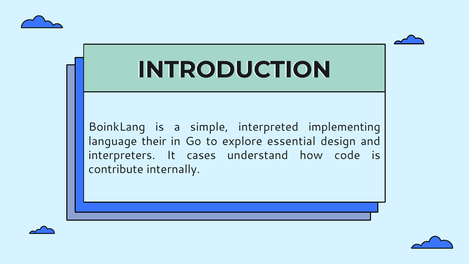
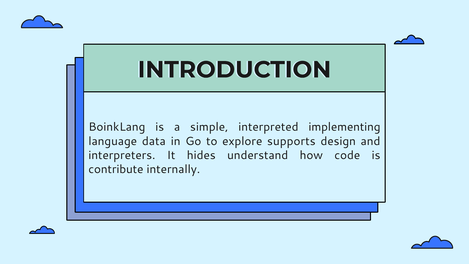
their: their -> data (154, 141)
essential: essential -> supports (291, 141)
cases: cases -> hides (201, 155)
